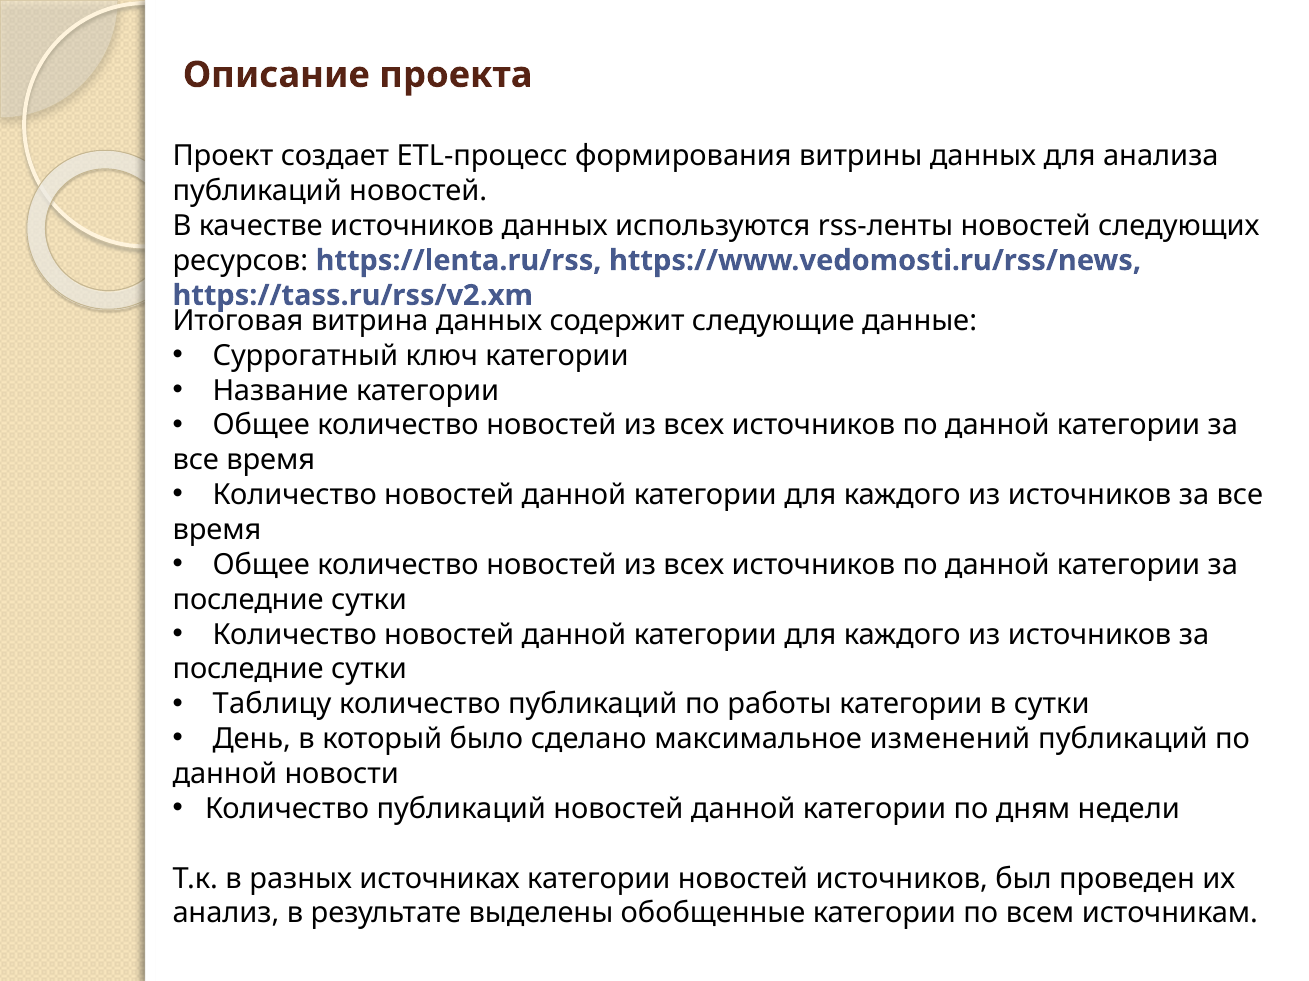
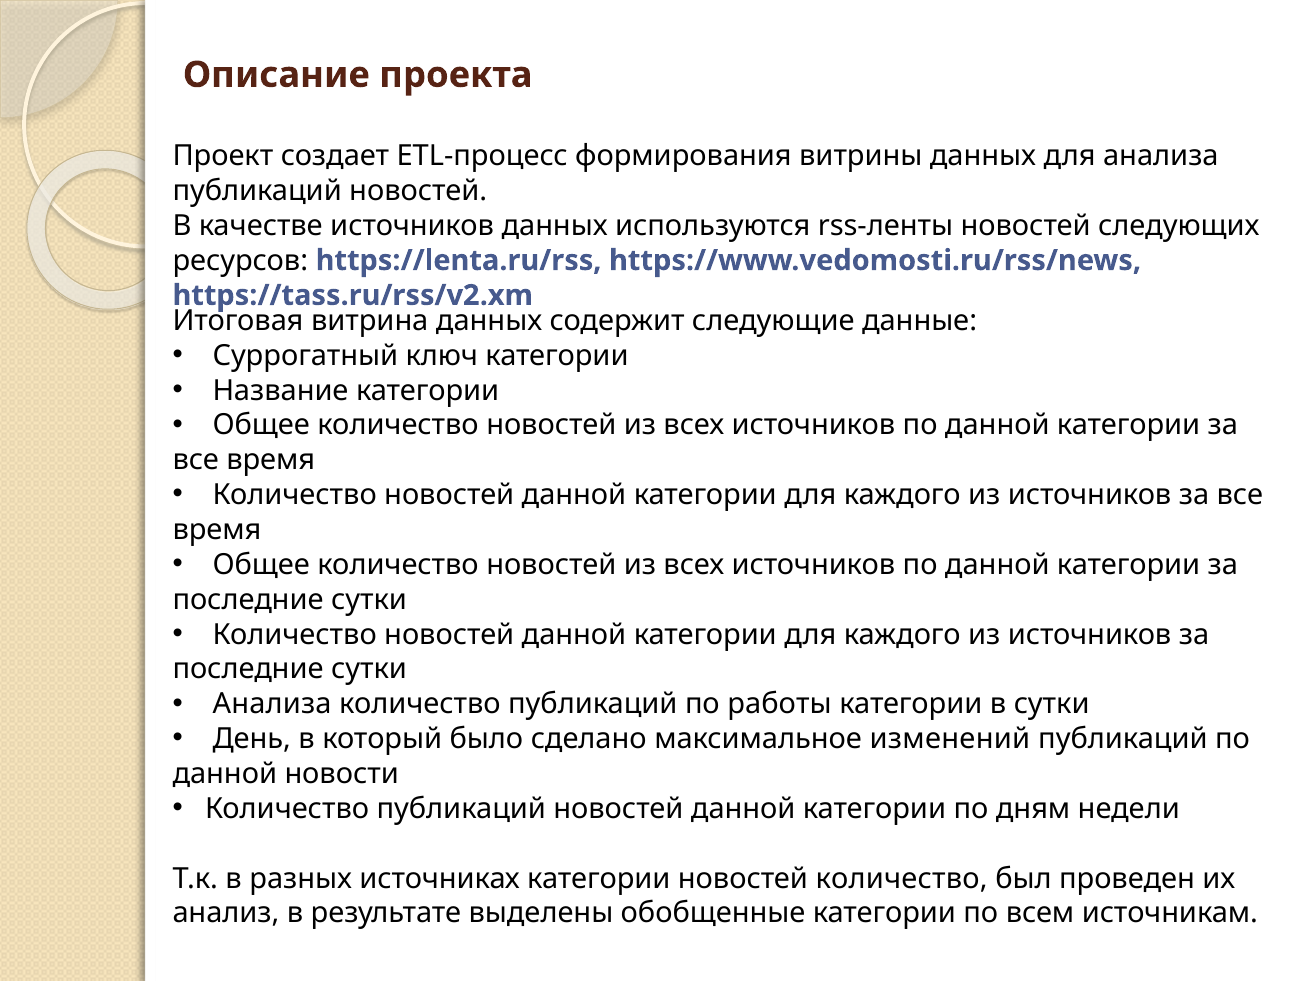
Таблицу: Таблицу -> Анализа (272, 705)
новостей источников: источников -> количество (902, 879)
